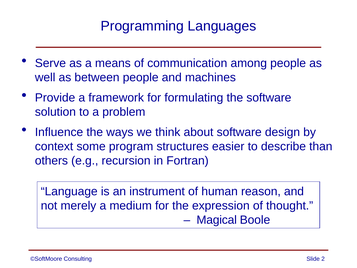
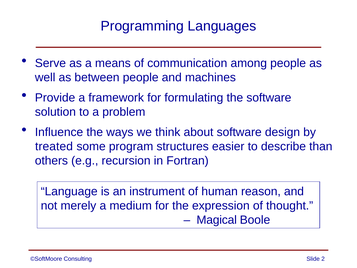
context: context -> treated (54, 146)
